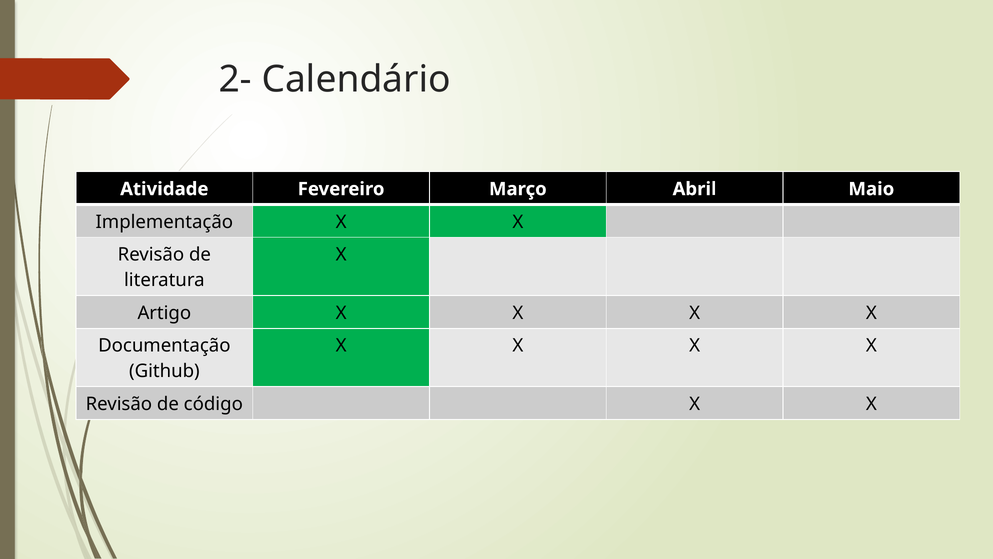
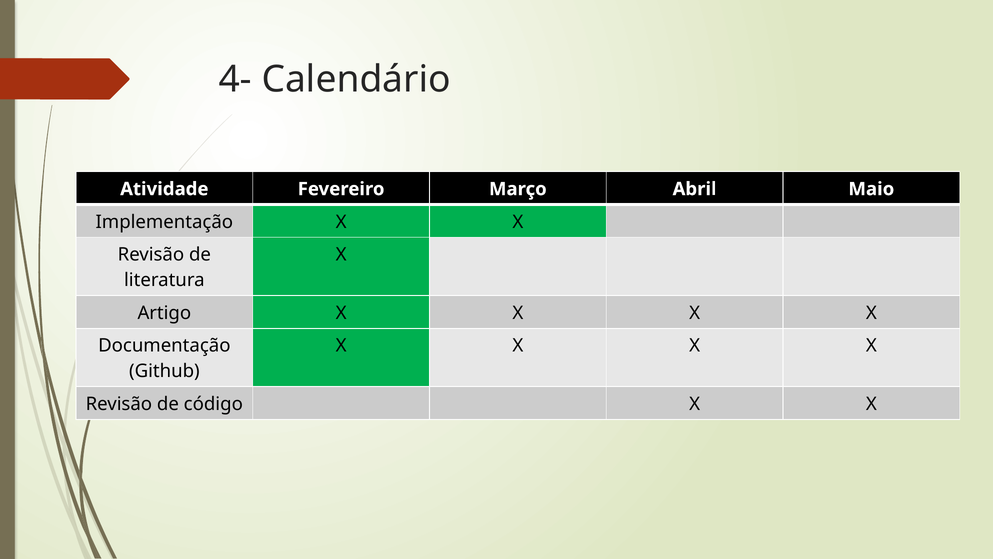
2-: 2- -> 4- (235, 80)
